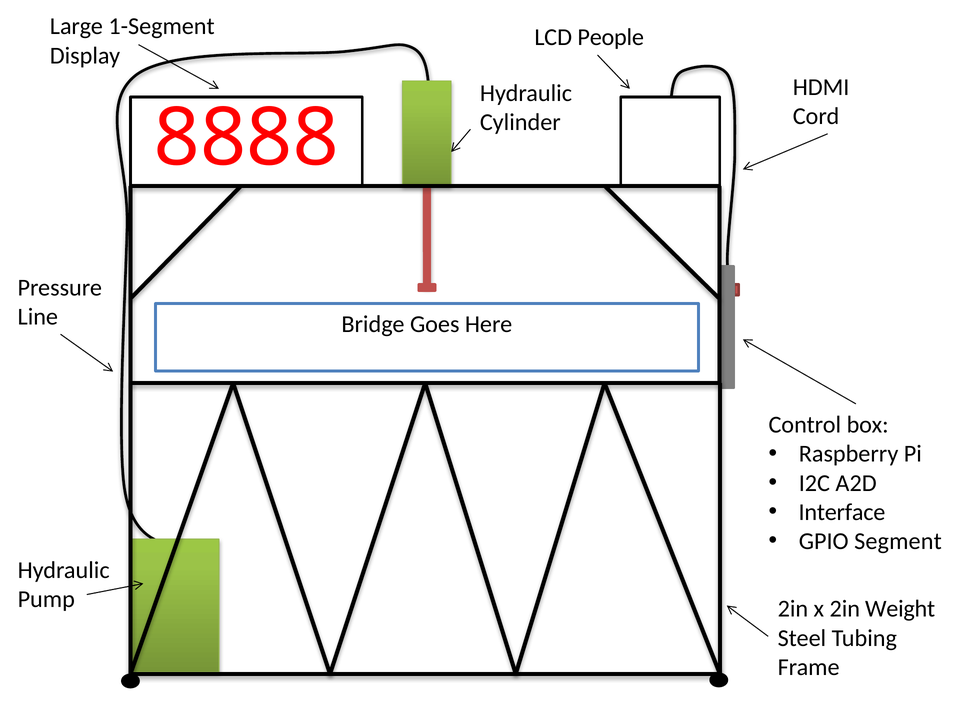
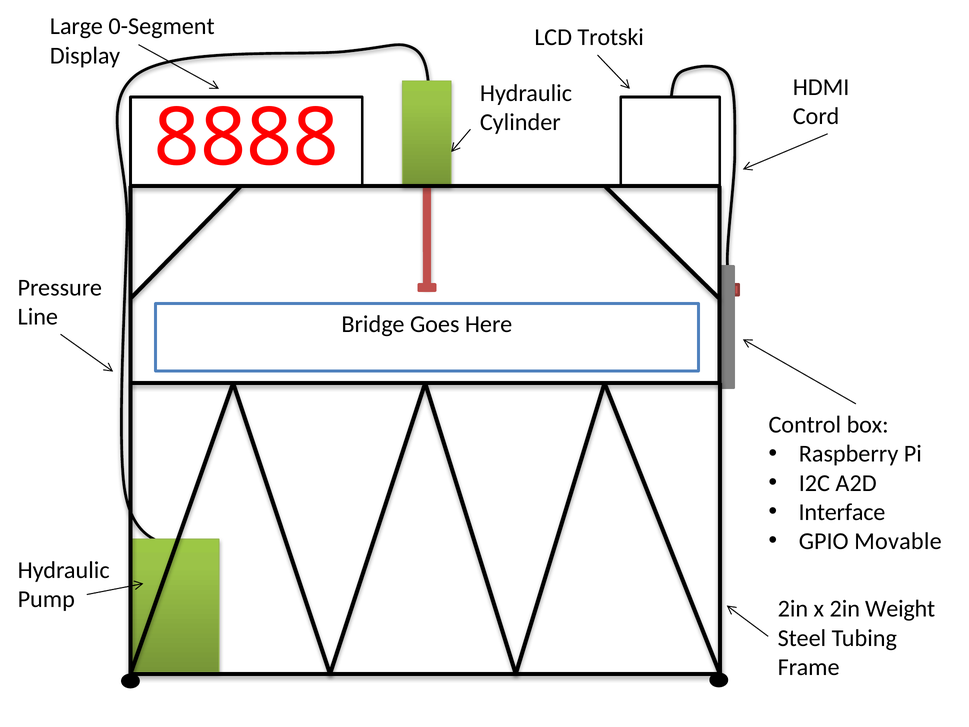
1-Segment: 1-Segment -> 0-Segment (162, 26)
People: People -> Trotski (611, 37)
Segment: Segment -> Movable (898, 541)
